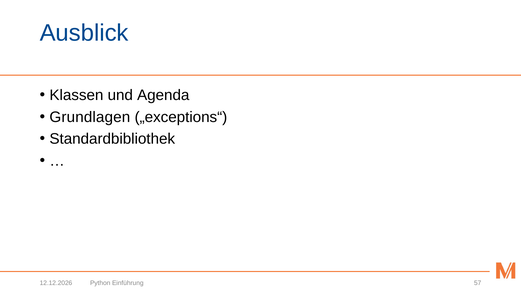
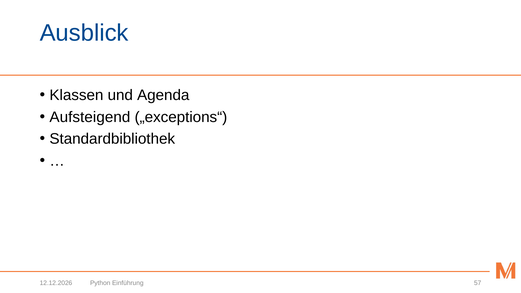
Grundlagen: Grundlagen -> Aufsteigend (90, 117)
